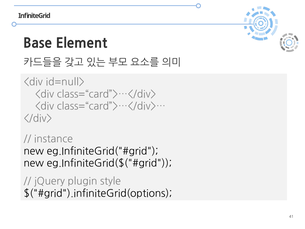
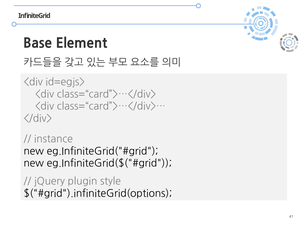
id=null>: id=null> -> id=egjs> (65, 82)
